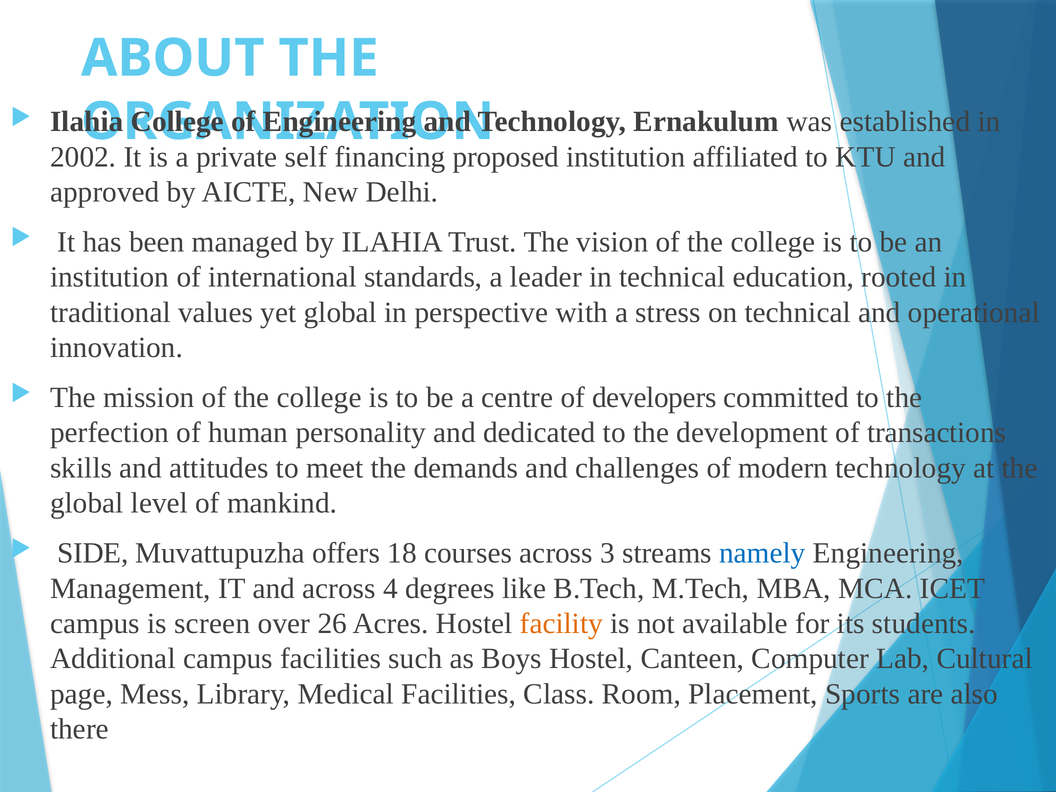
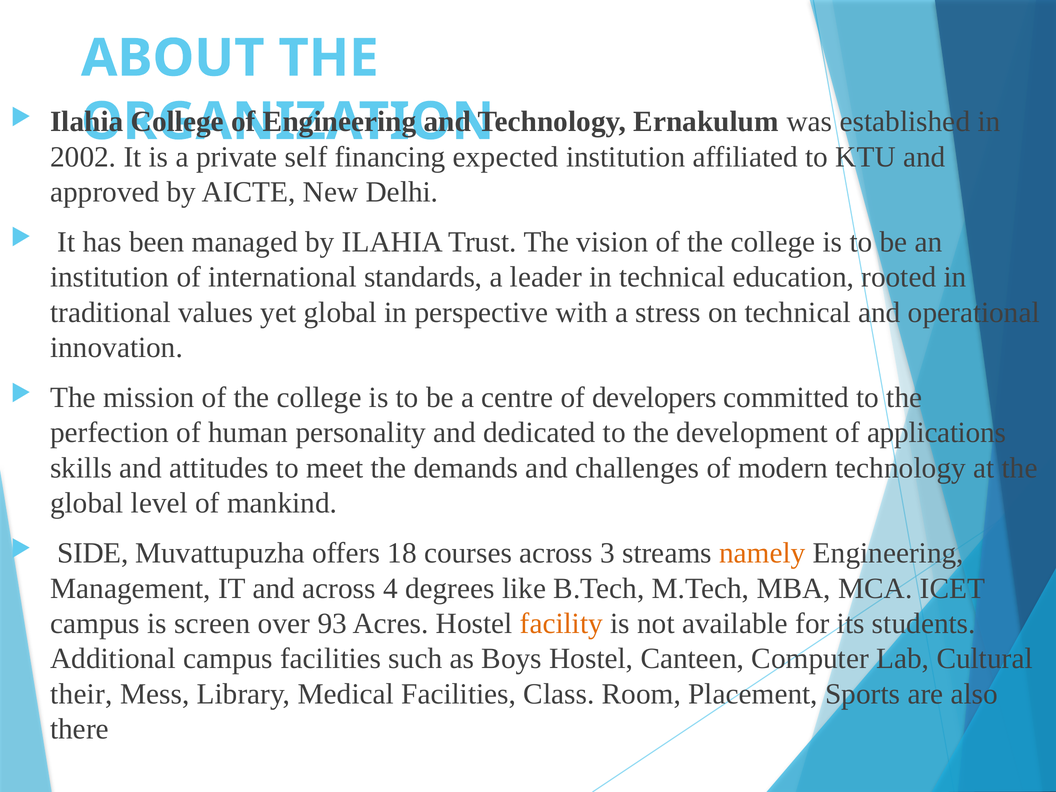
proposed: proposed -> expected (506, 157)
transactions: transactions -> applications (937, 433)
namely colour: blue -> orange (762, 553)
26: 26 -> 93 (332, 624)
page: page -> their (81, 694)
